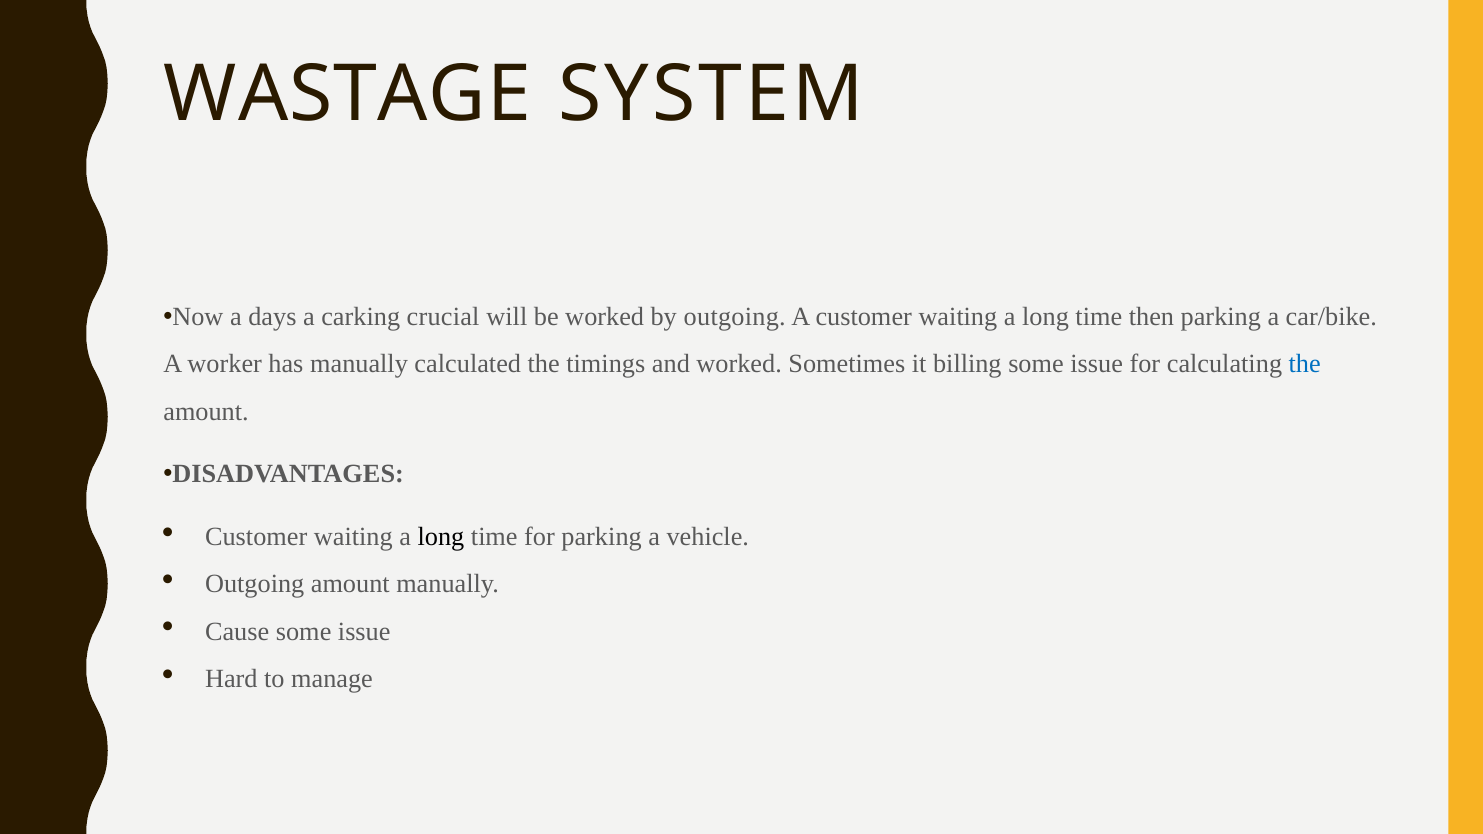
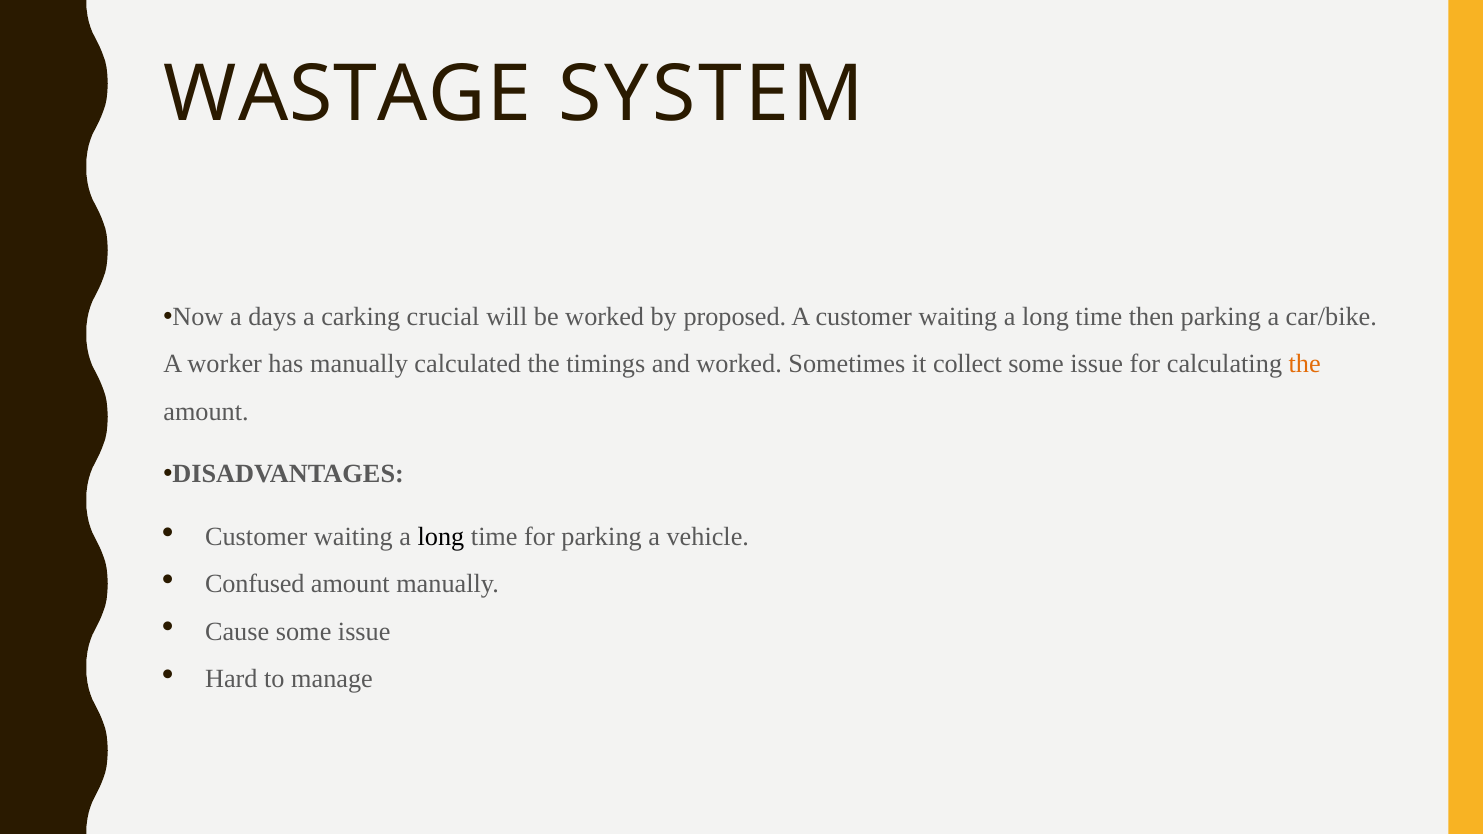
by outgoing: outgoing -> proposed (735, 317)
billing: billing -> collect (967, 364)
the colour: blue -> orange (1305, 364)
Outgoing: Outgoing -> Confused (255, 584)
